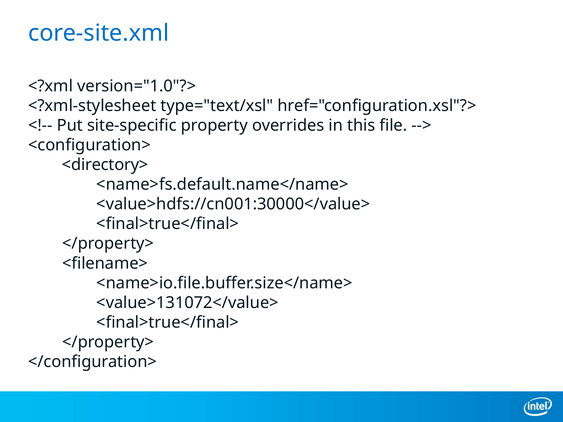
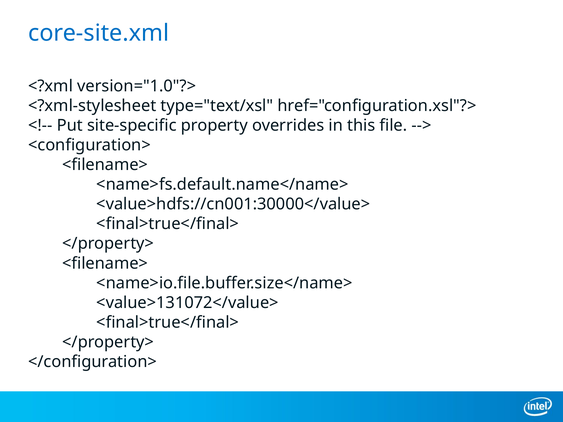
<directory>: <directory> -> <filename> (105, 165)
